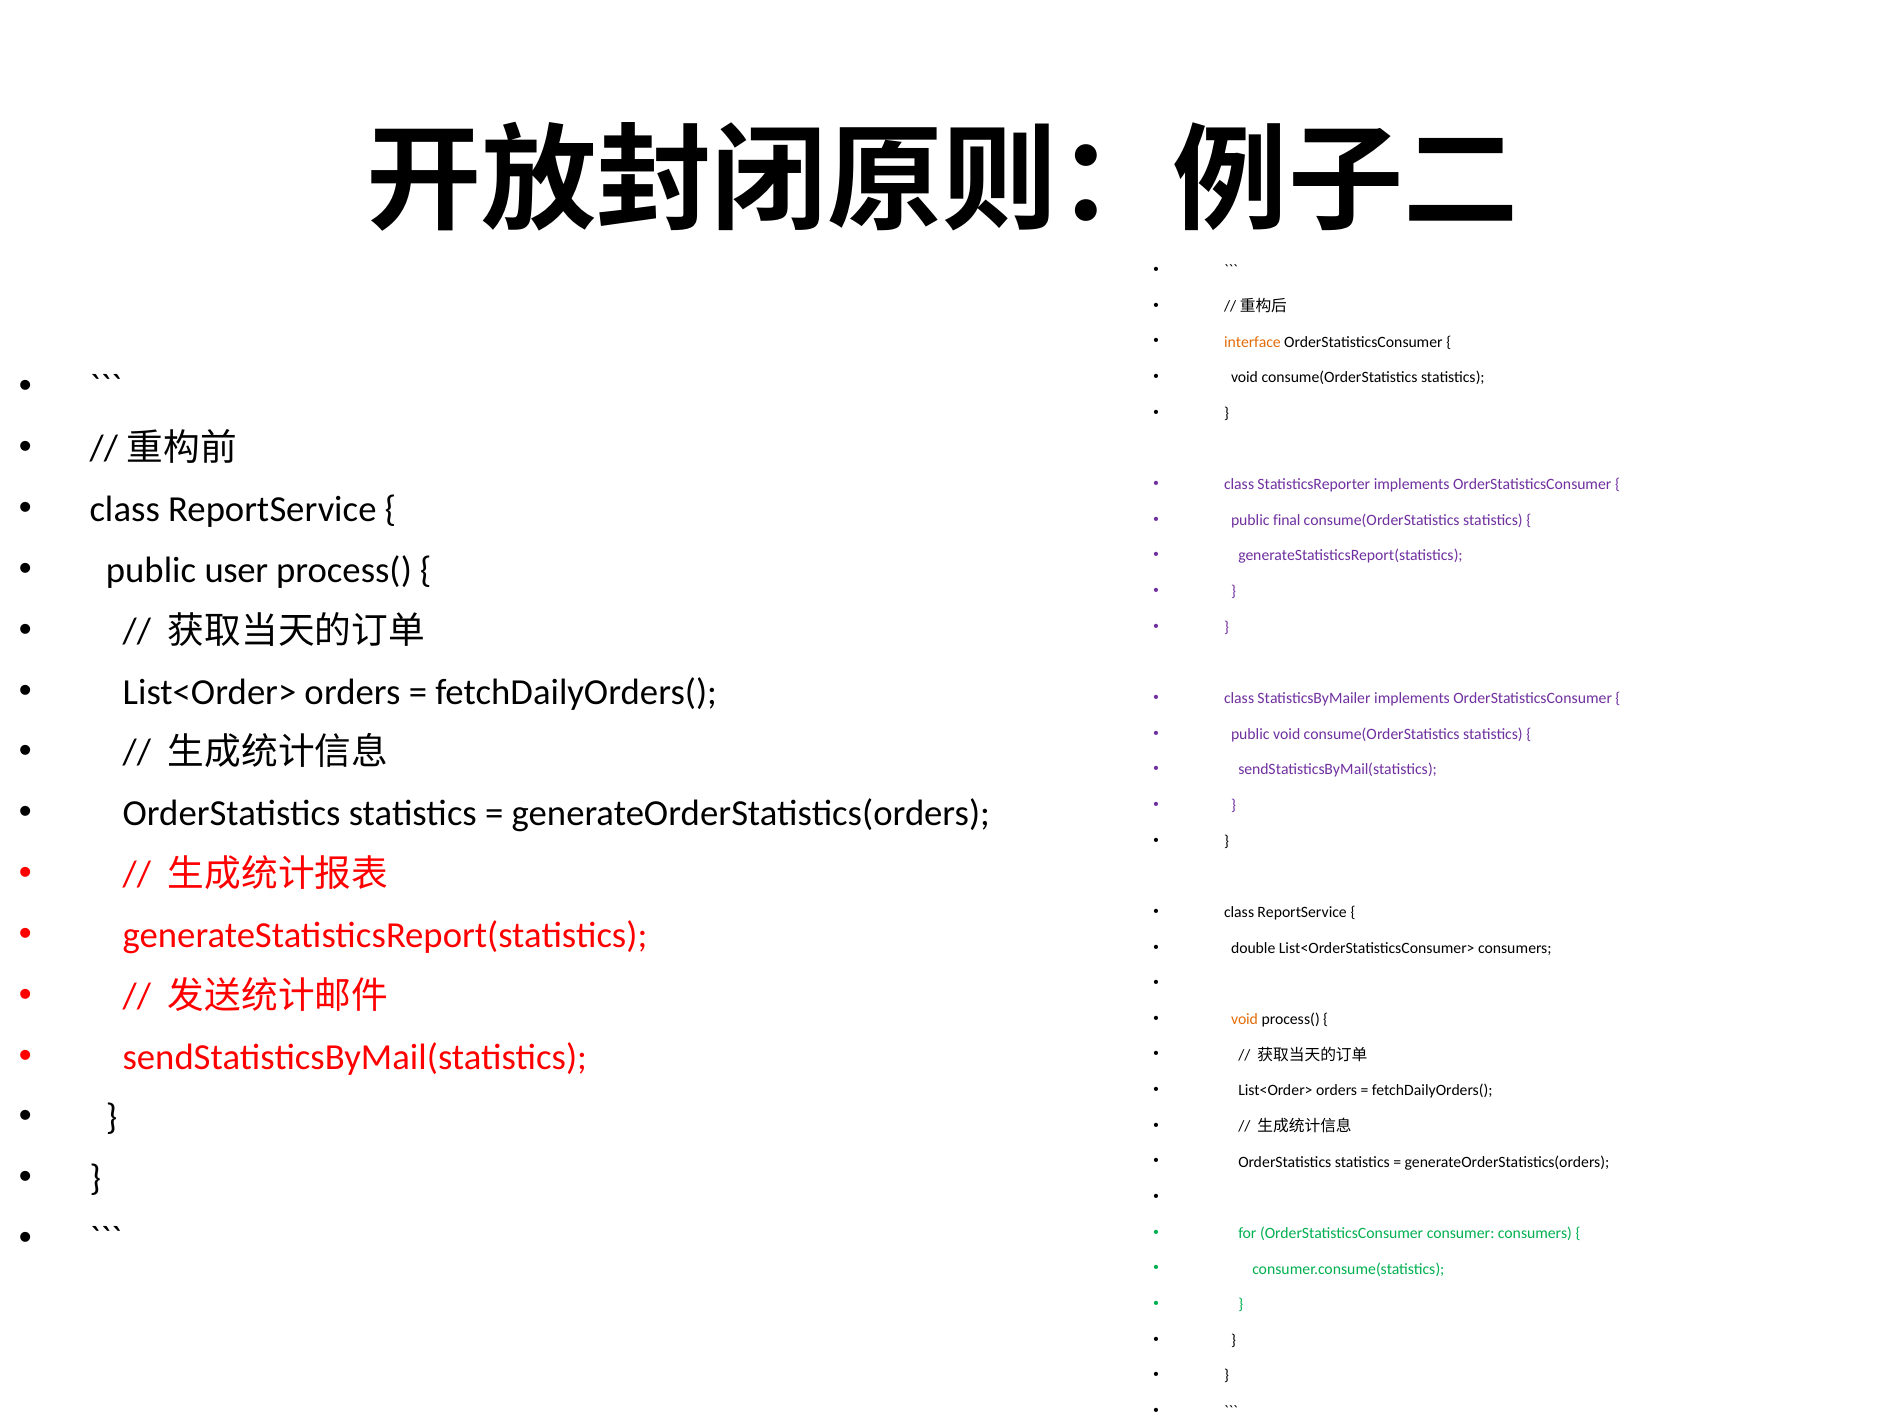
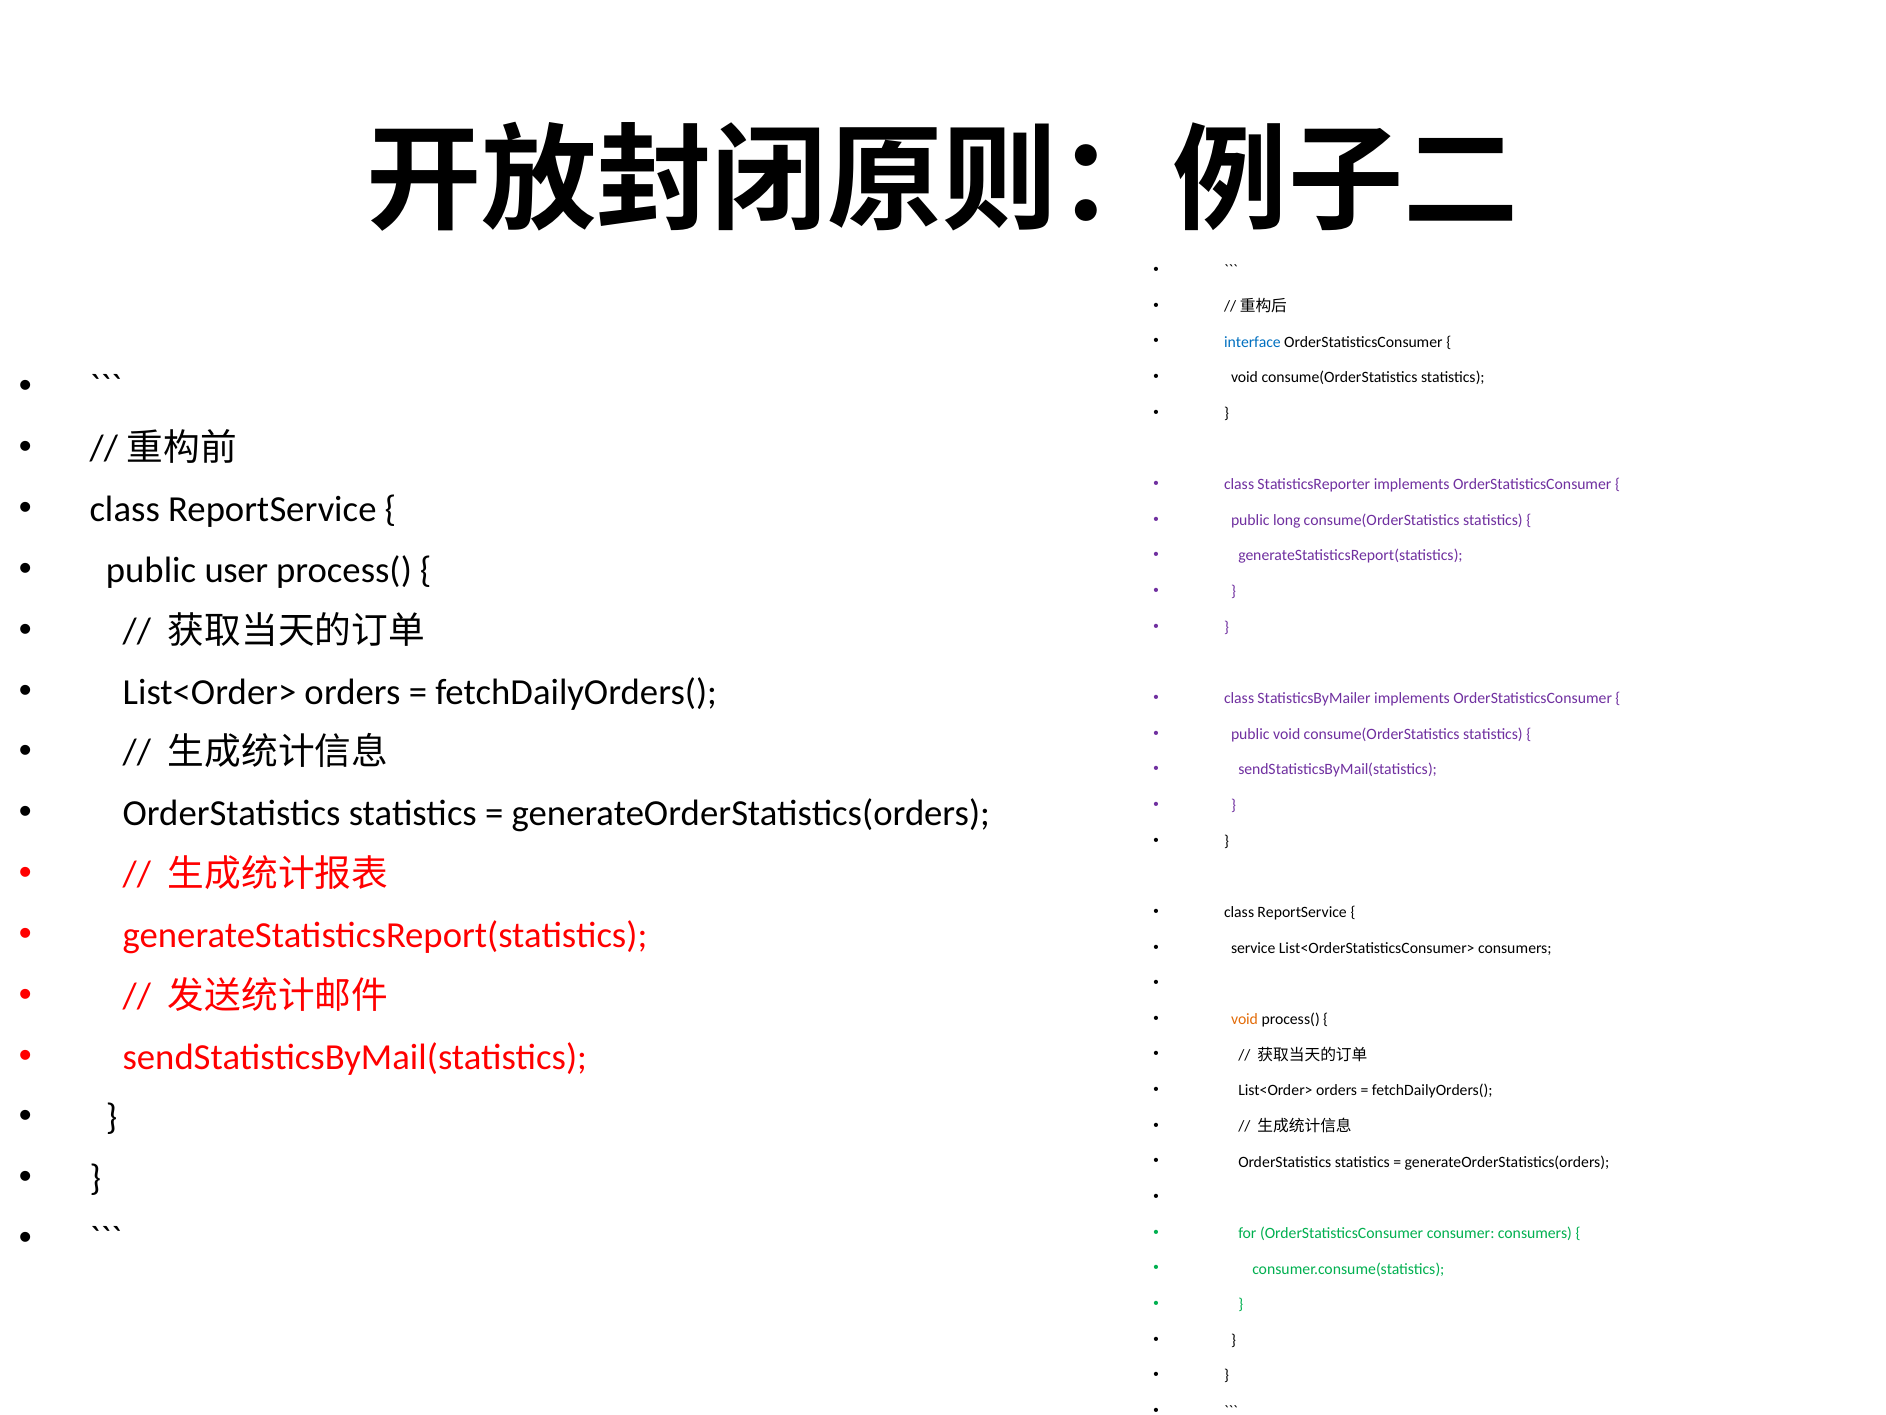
interface colour: orange -> blue (1252, 342)
final: final -> long (1287, 520)
double: double -> service (1253, 948)
